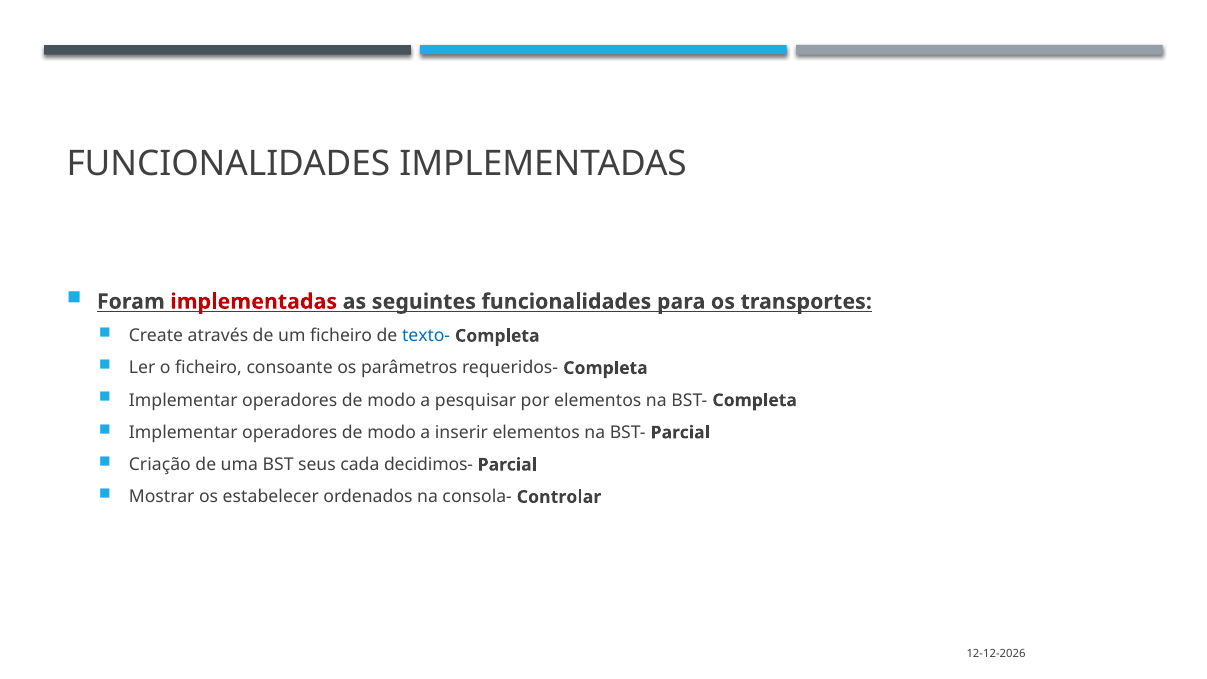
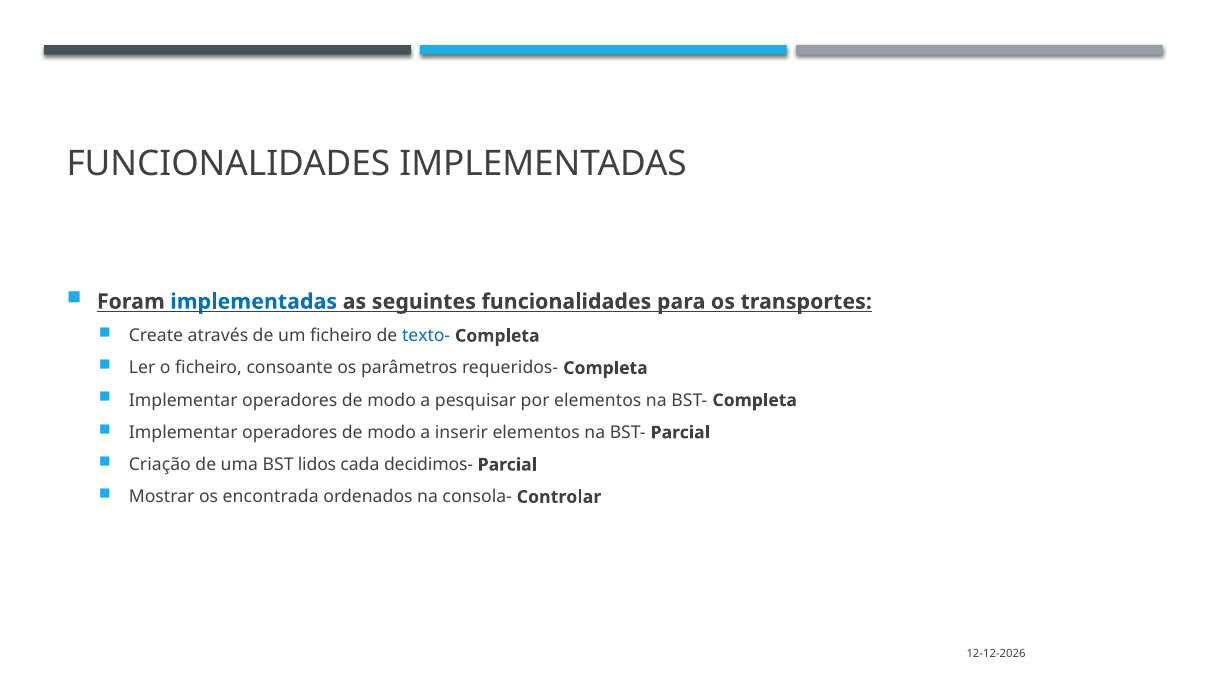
implementadas colour: red -> blue (254, 302)
seus: seus -> lidos (317, 465)
estabelecer: estabelecer -> encontrada (271, 497)
